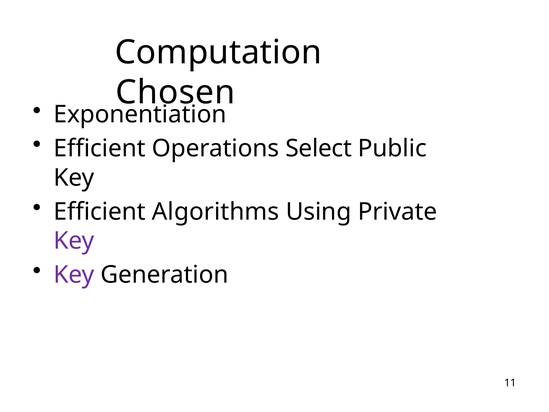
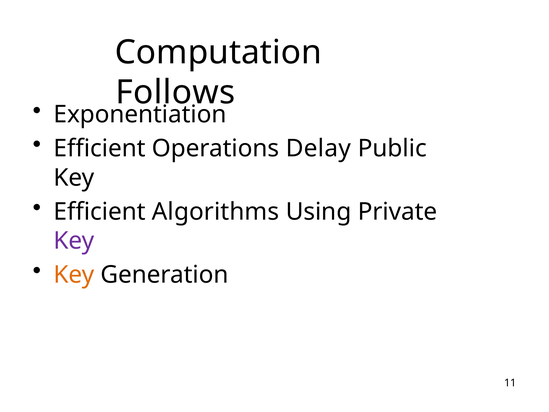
Chosen: Chosen -> Follows (175, 93)
Select: Select -> Delay (318, 148)
Key colour: purple -> orange (74, 275)
